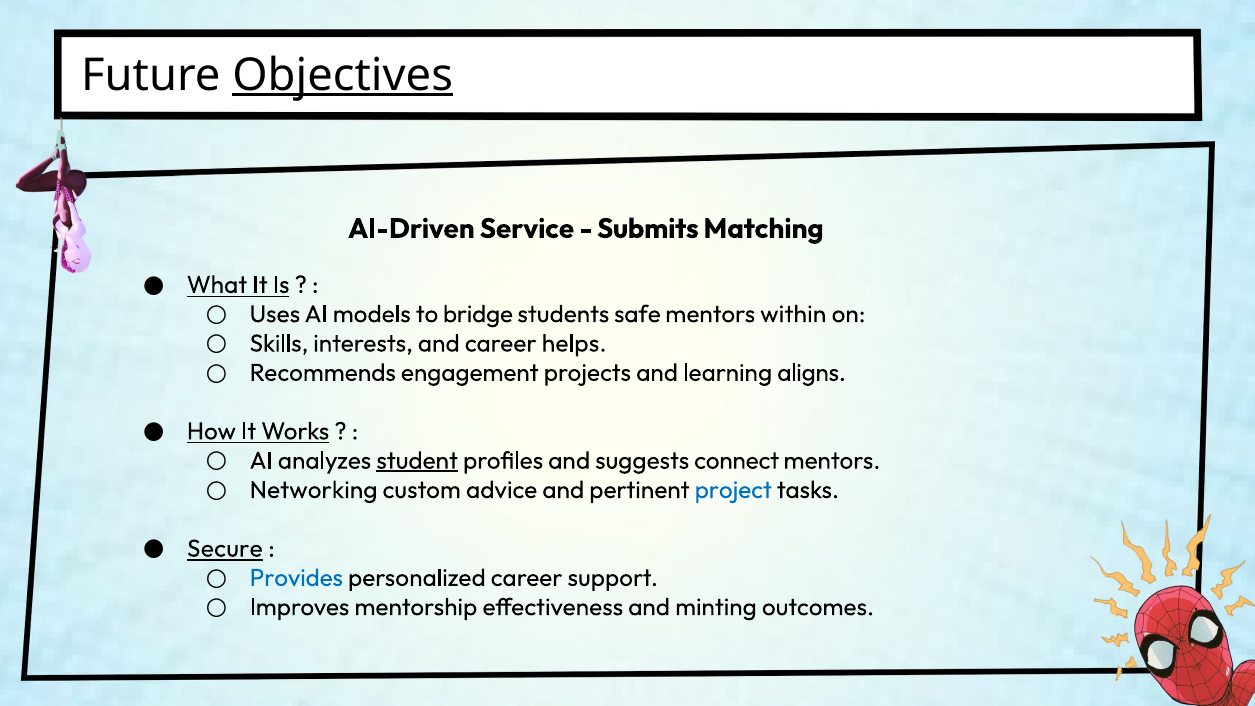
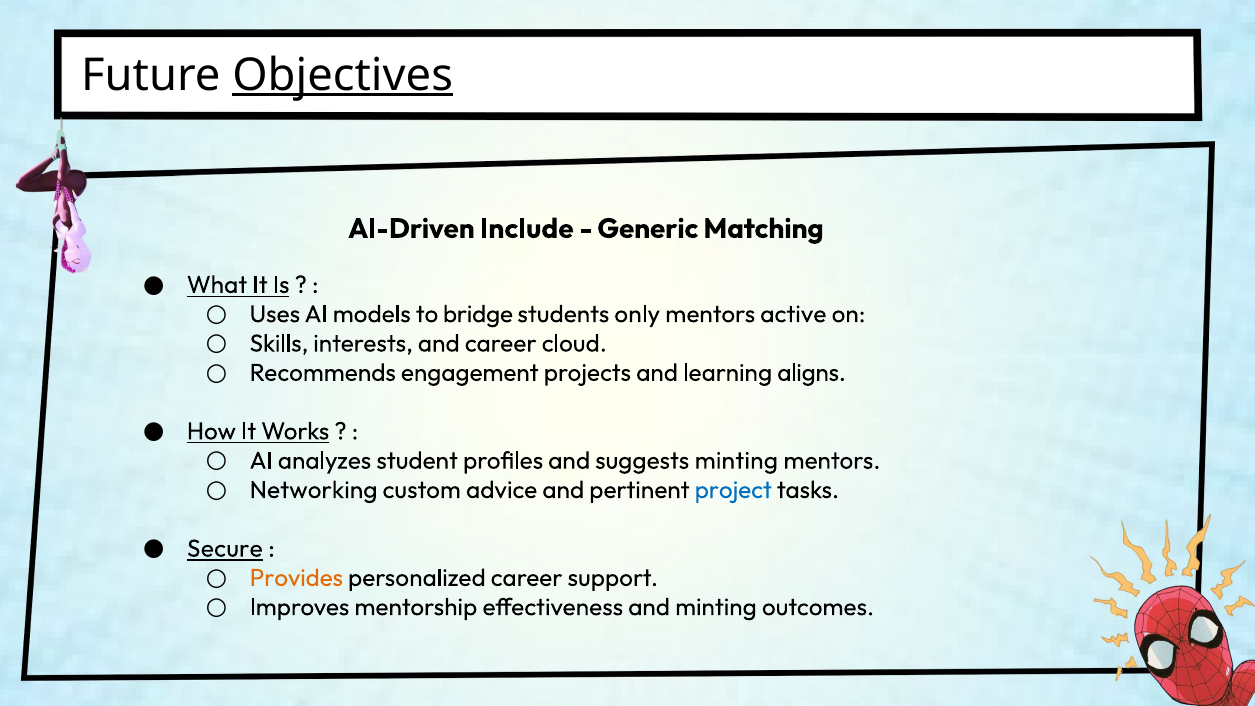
Service: Service -> Include (527, 229)
Submits: Submits -> Generic (648, 229)
safe: safe -> only (637, 314)
within: within -> active (793, 314)
helps: helps -> cloud (574, 343)
student underline: present -> none (417, 461)
suggests connect: connect -> minting (736, 461)
Provides colour: blue -> orange (296, 578)
